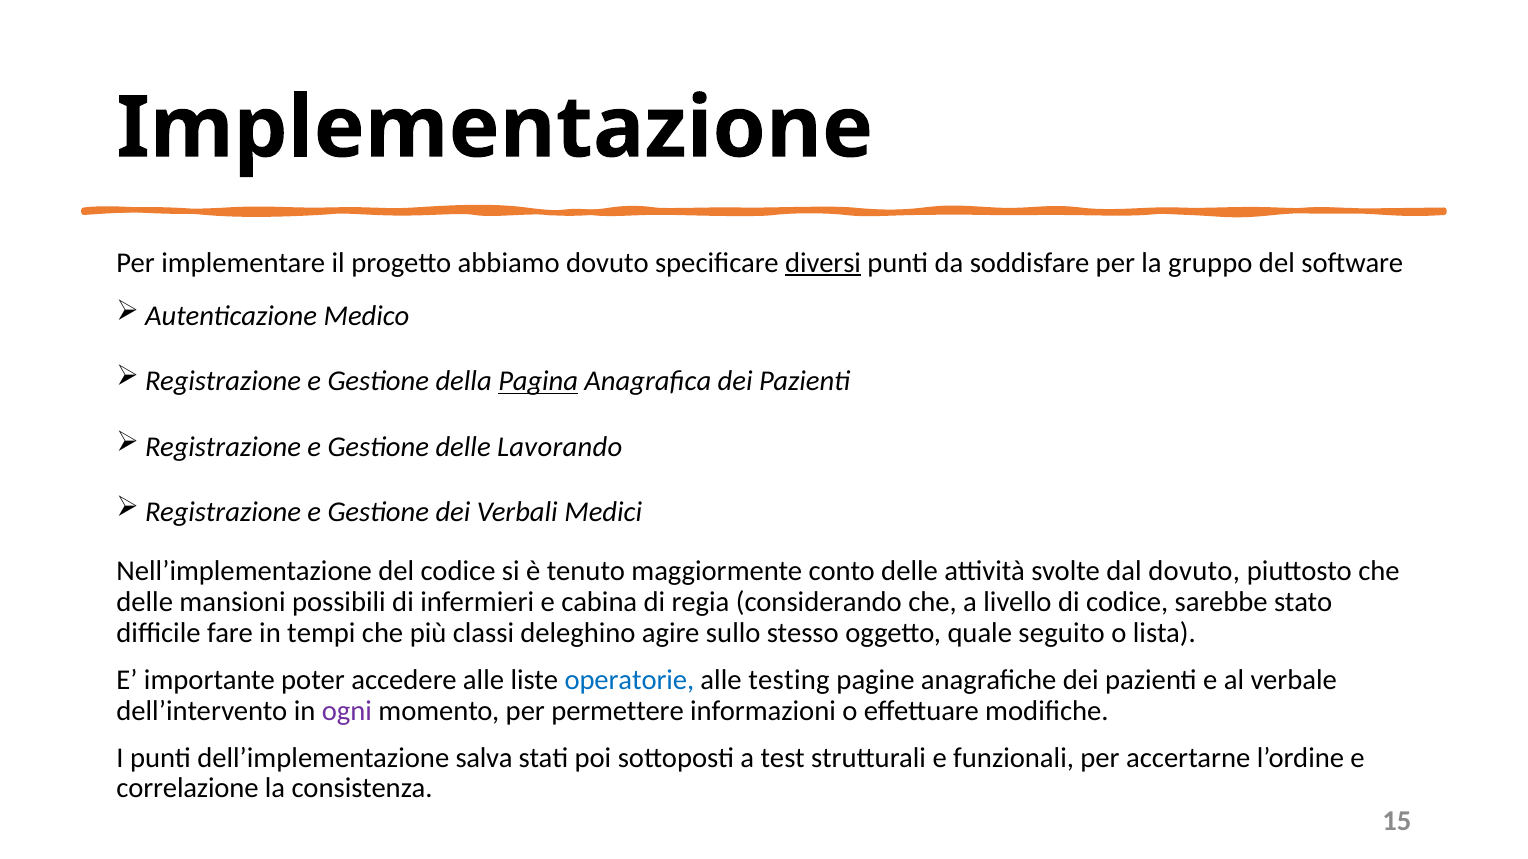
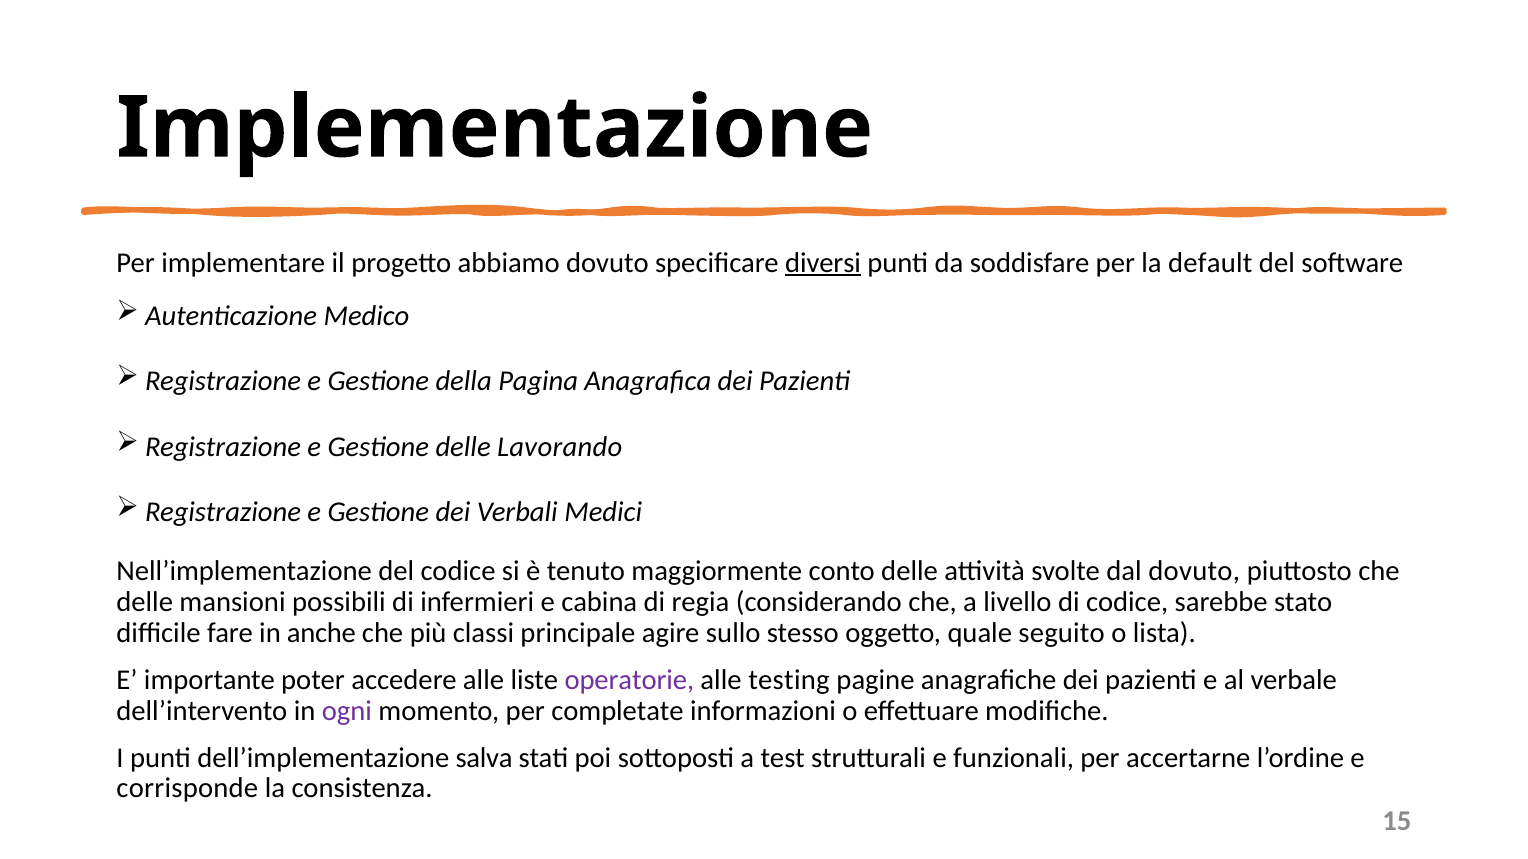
gruppo: gruppo -> default (1210, 263)
Pagina underline: present -> none (538, 381)
tempi: tempi -> anche (321, 633)
deleghino: deleghino -> principale (578, 633)
operatorie colour: blue -> purple (629, 680)
permettere: permettere -> completate (618, 711)
correlazione: correlazione -> corrisponde (187, 789)
